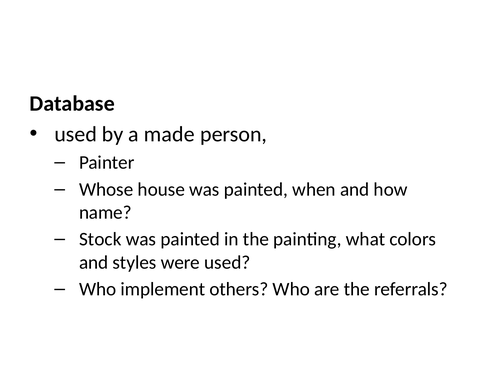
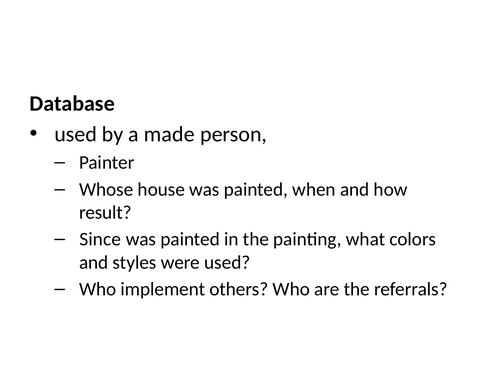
name: name -> result (105, 213)
Stock: Stock -> Since (100, 240)
